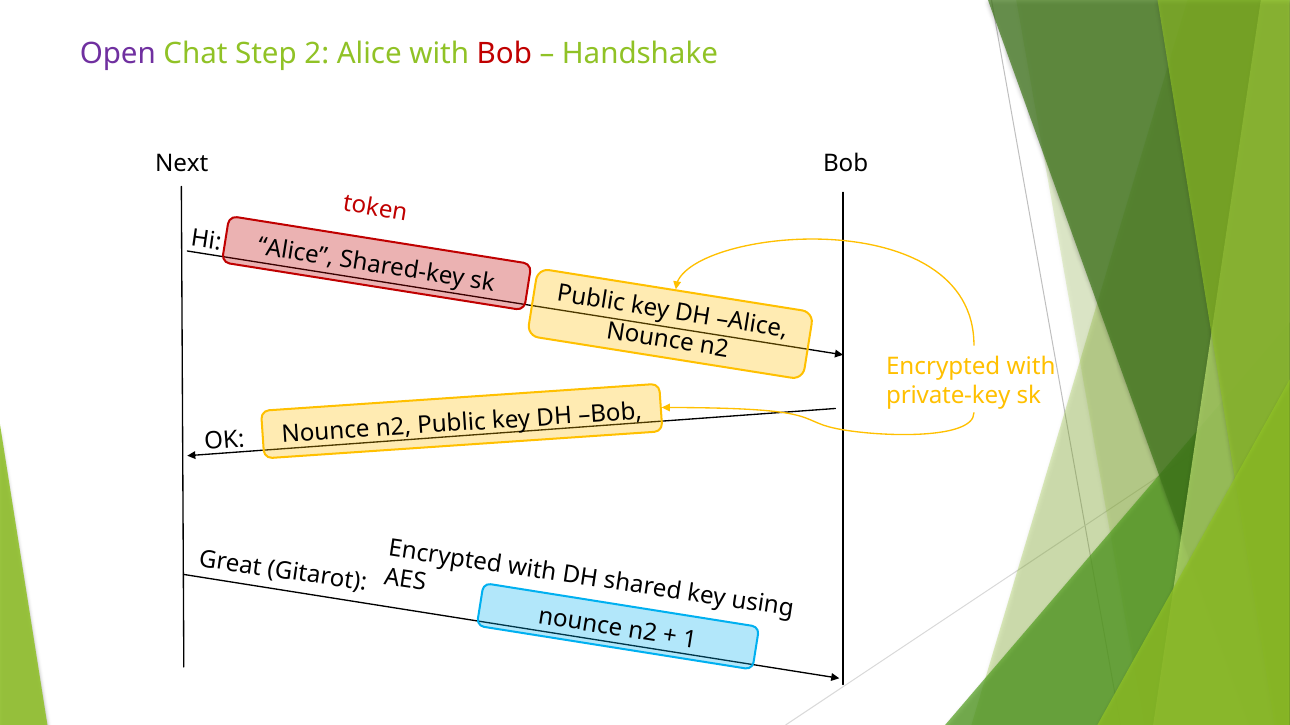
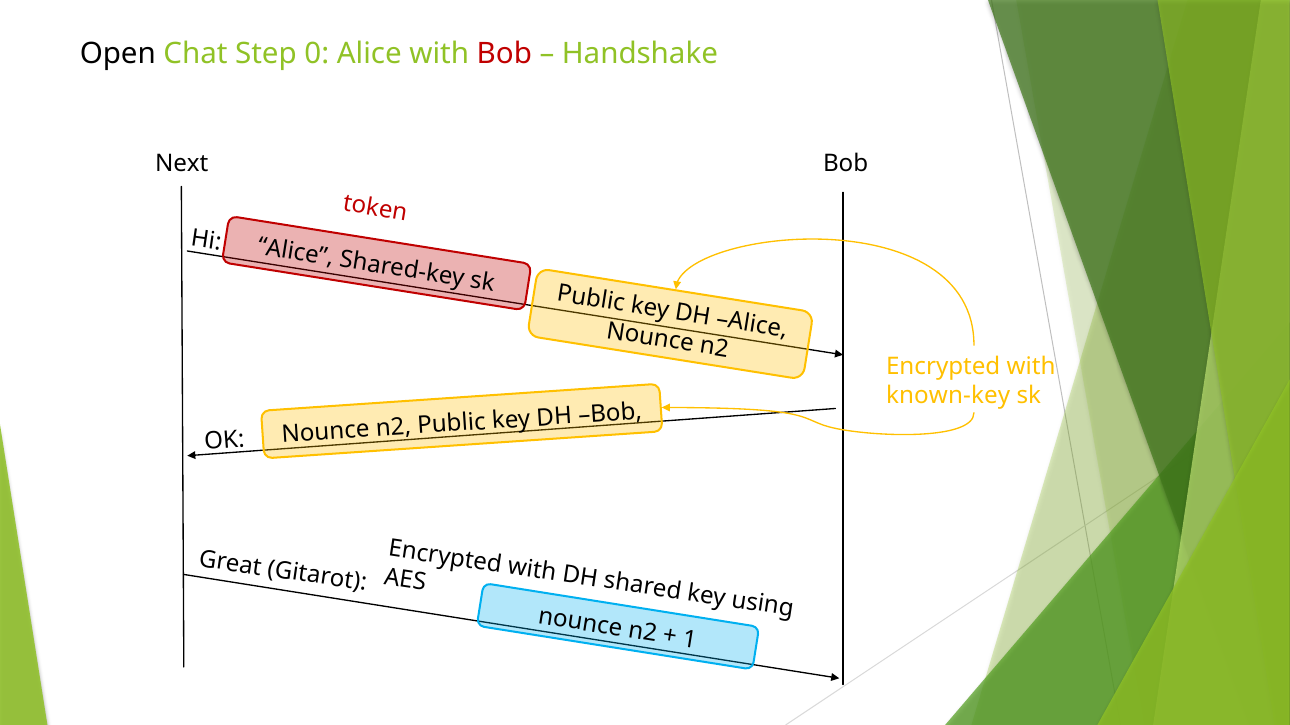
Open colour: purple -> black (118, 54)
2: 2 -> 0 (317, 54)
private-key: private-key -> known-key (948, 395)
